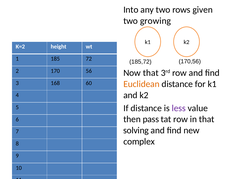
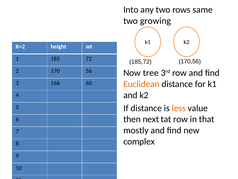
given: given -> same (203, 10)
Now that: that -> tree (151, 73)
less colour: purple -> orange (179, 108)
pass: pass -> next (151, 119)
solving: solving -> mostly (136, 130)
